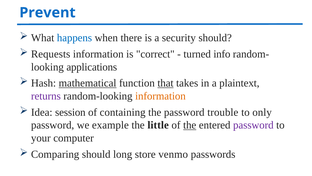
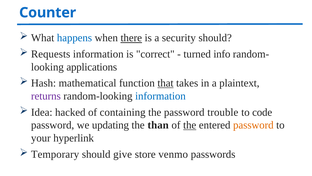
Prevent: Prevent -> Counter (48, 13)
there underline: none -> present (131, 38)
mathematical underline: present -> none (88, 83)
information colour: orange -> blue (160, 96)
session: session -> hacked (70, 112)
only: only -> code (262, 112)
example: example -> updating (110, 125)
little: little -> than (158, 125)
password colour: purple -> orange (253, 125)
computer: computer -> hyperlink (74, 138)
Comparing: Comparing -> Temporary (55, 154)
long: long -> give (123, 154)
